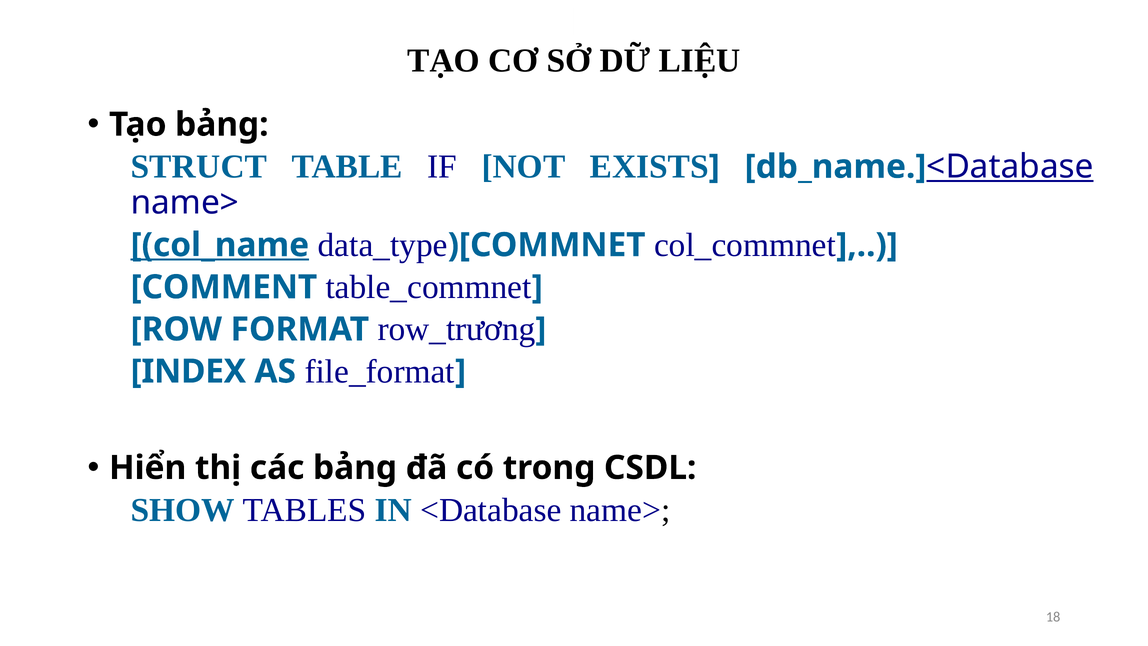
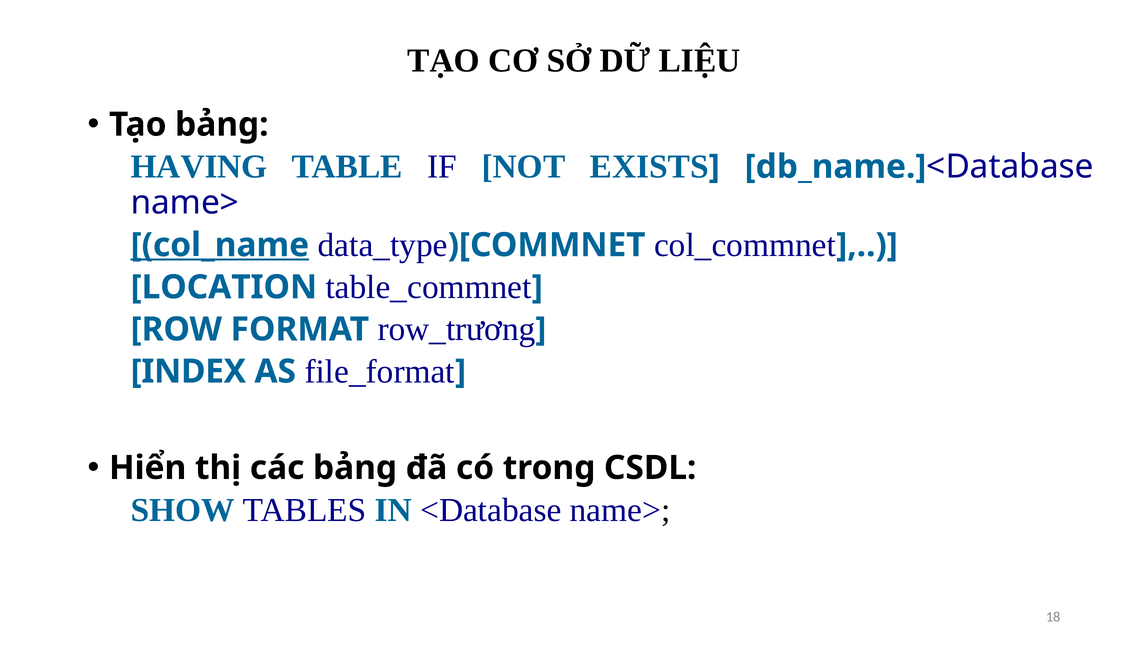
STRUCT: STRUCT -> HAVING (199, 167)
<Database underline: present -> none (1010, 167)
COMMENT: COMMENT -> LOCATION (224, 287)
